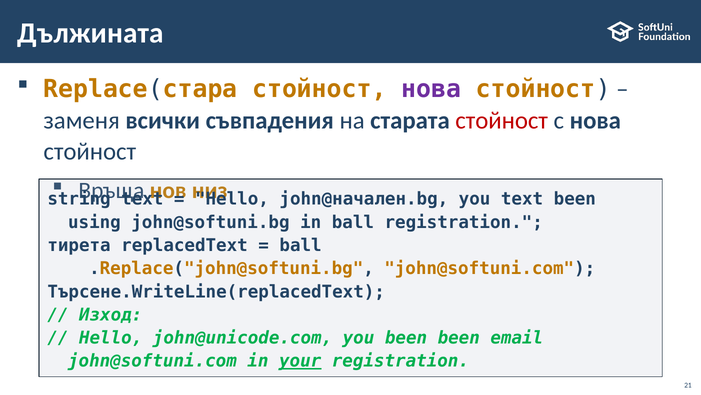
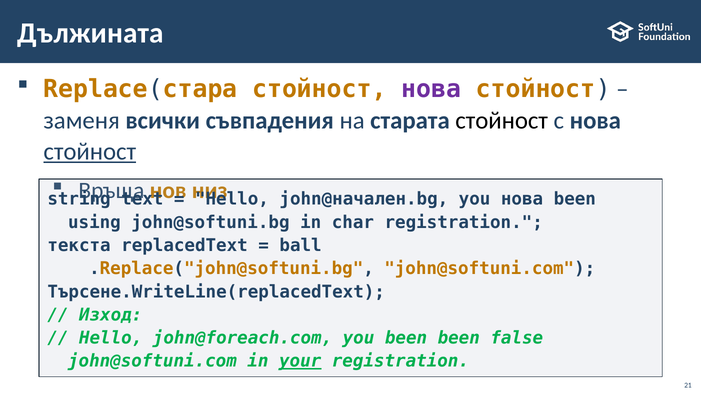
стойност colour: red -> black (502, 120)
стойност underline: none -> present (90, 151)
you text: text -> нова (522, 199)
in ball: ball -> char (353, 222)
тирета: тирета -> текста (79, 245)
john@unicode.com: john@unicode.com -> john@foreach.com (243, 337)
email: email -> false (517, 337)
